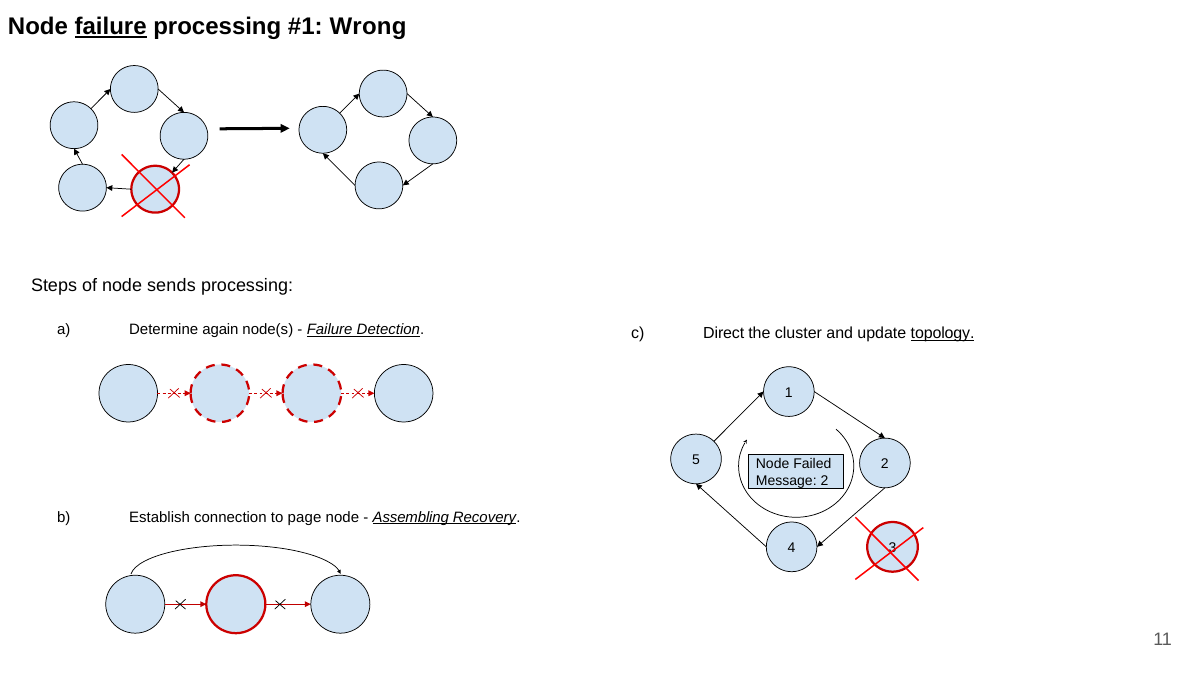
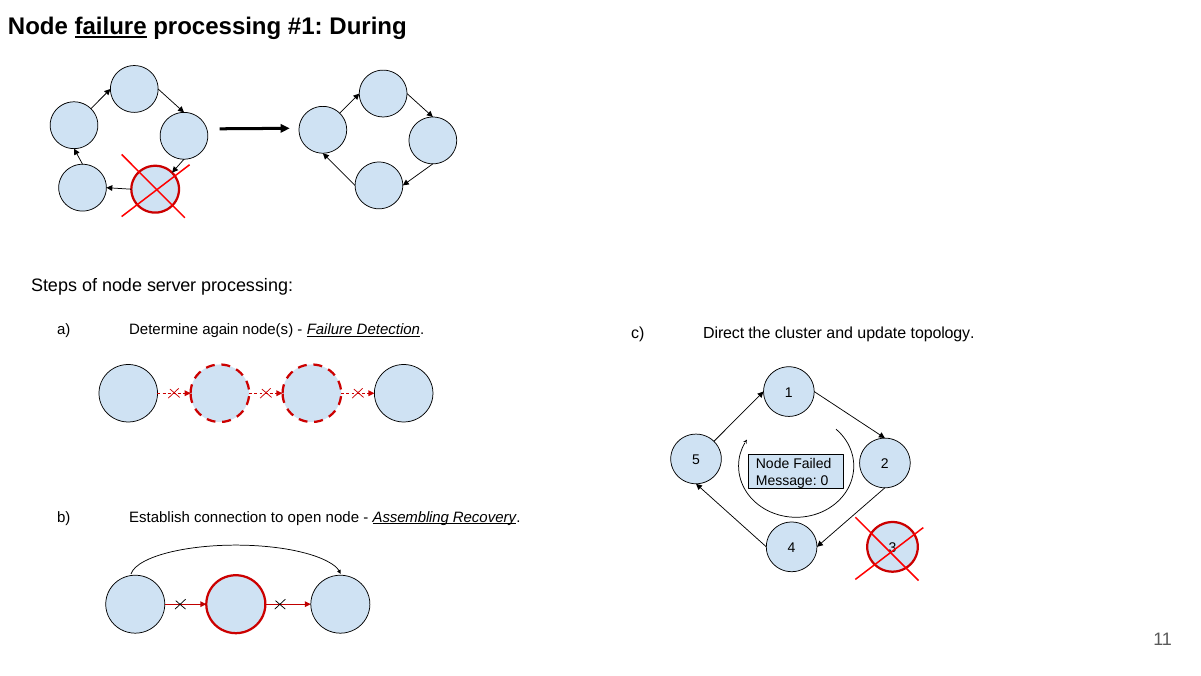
Wrong: Wrong -> During (368, 27)
sends: sends -> server (172, 286)
topology underline: present -> none (943, 333)
Message 2: 2 -> 0 (824, 480)
page: page -> open (304, 517)
